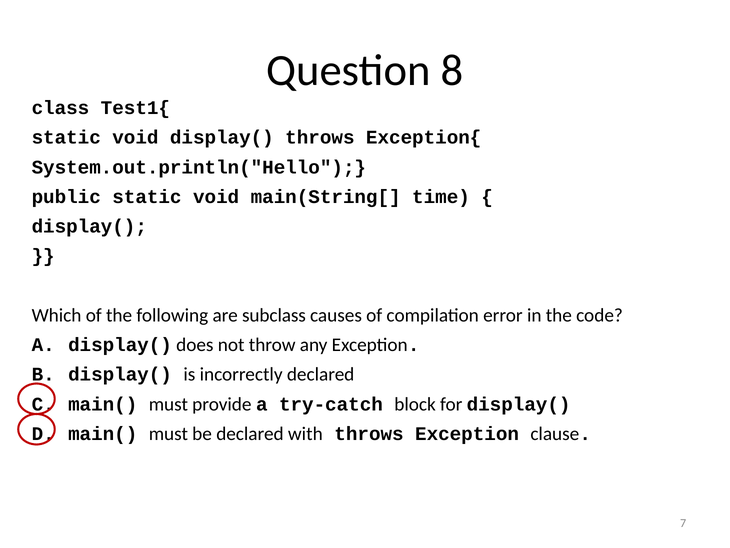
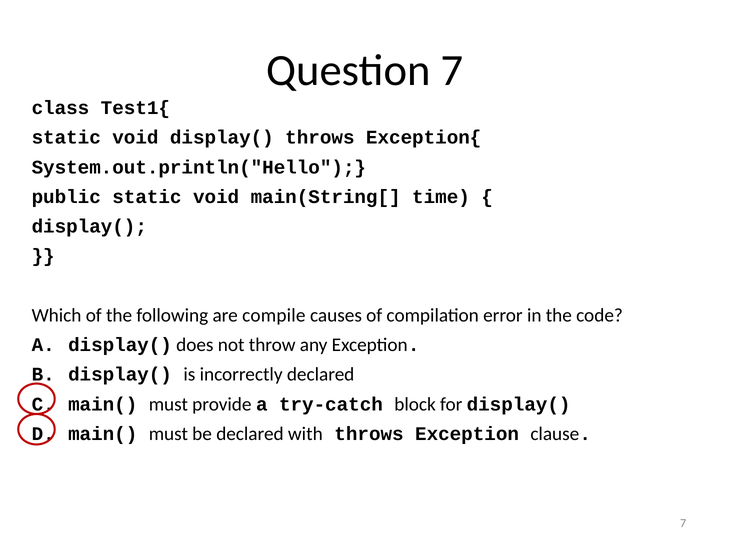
Question 8: 8 -> 7 (452, 71)
subclass: subclass -> compile (274, 315)
